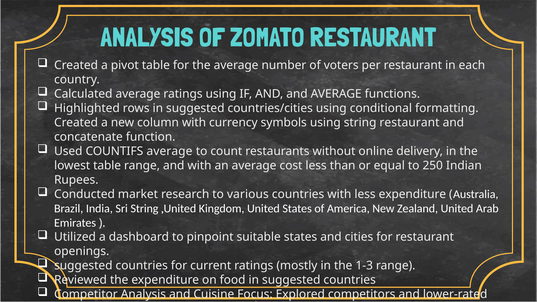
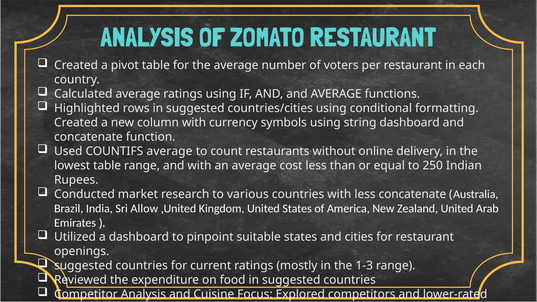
string restaurant: restaurant -> dashboard (410, 123)
less expenditure: expenditure -> concatenate (412, 194)
Sri String: String -> Allow (144, 208)
